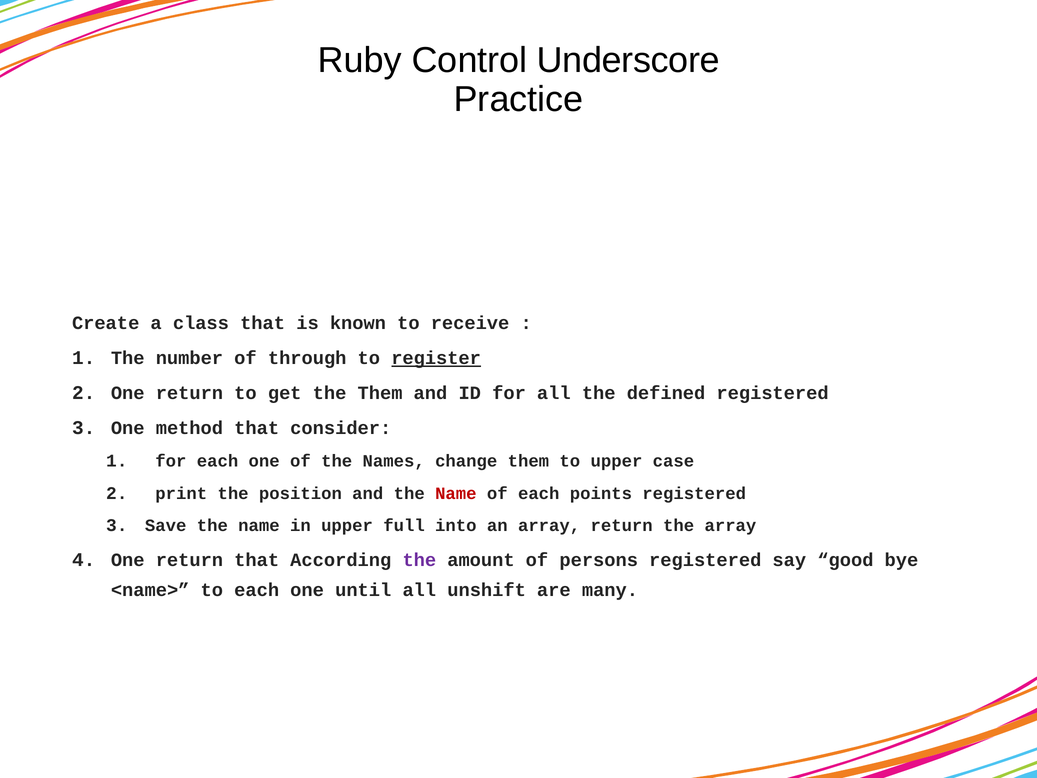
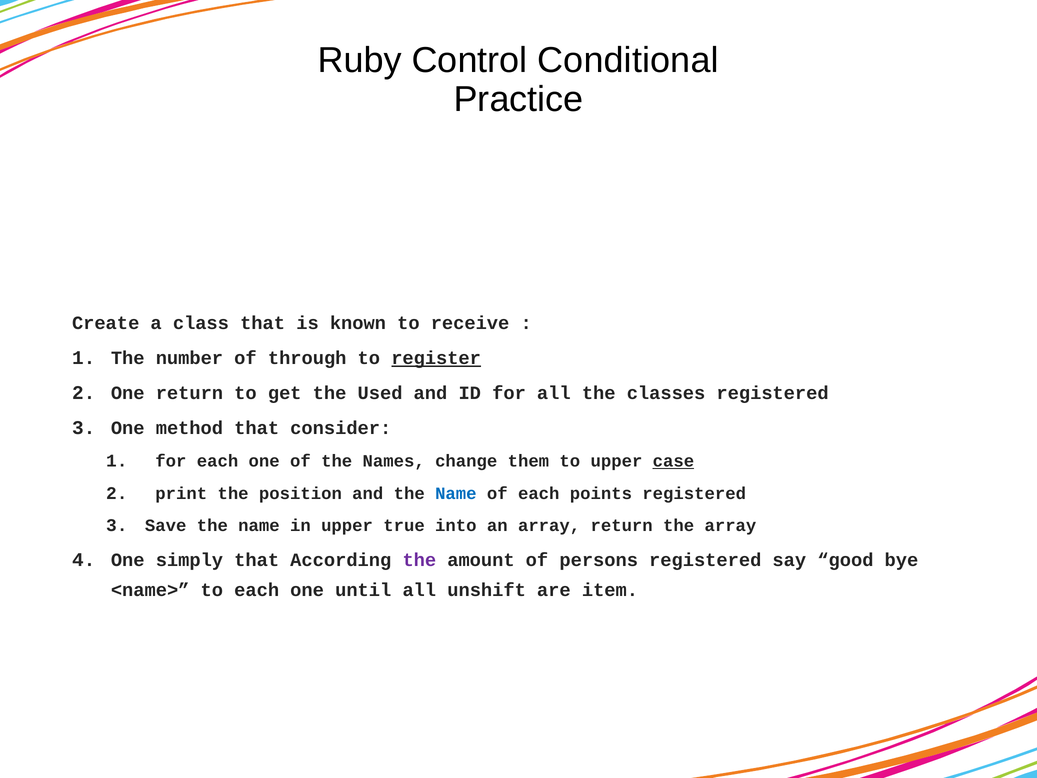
Underscore: Underscore -> Conditional (628, 60)
the Them: Them -> Used (380, 393)
defined: defined -> classes (666, 393)
case underline: none -> present (673, 461)
Name colour: red -> blue (456, 493)
full: full -> true (404, 525)
return: return -> simply (189, 560)
many: many -> item (610, 590)
